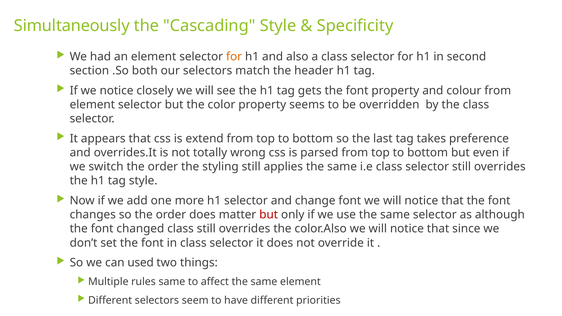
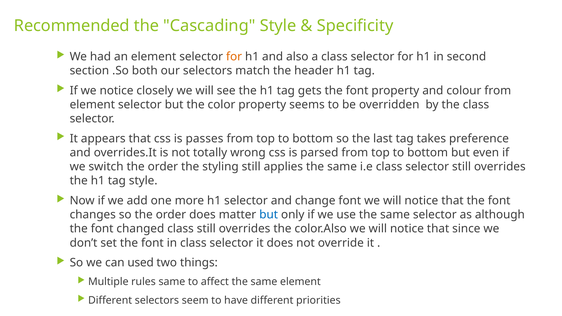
Simultaneously: Simultaneously -> Recommended (72, 26)
extend: extend -> passes (205, 139)
but colour: red -> blue (269, 215)
